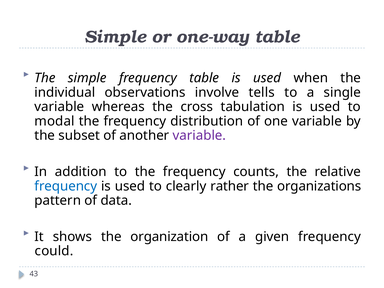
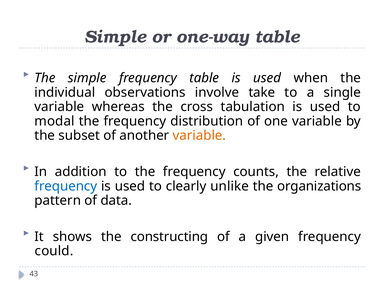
tells: tells -> take (262, 92)
variable colour: purple -> orange (199, 136)
rather: rather -> unlike (230, 186)
organization: organization -> constructing (169, 237)
